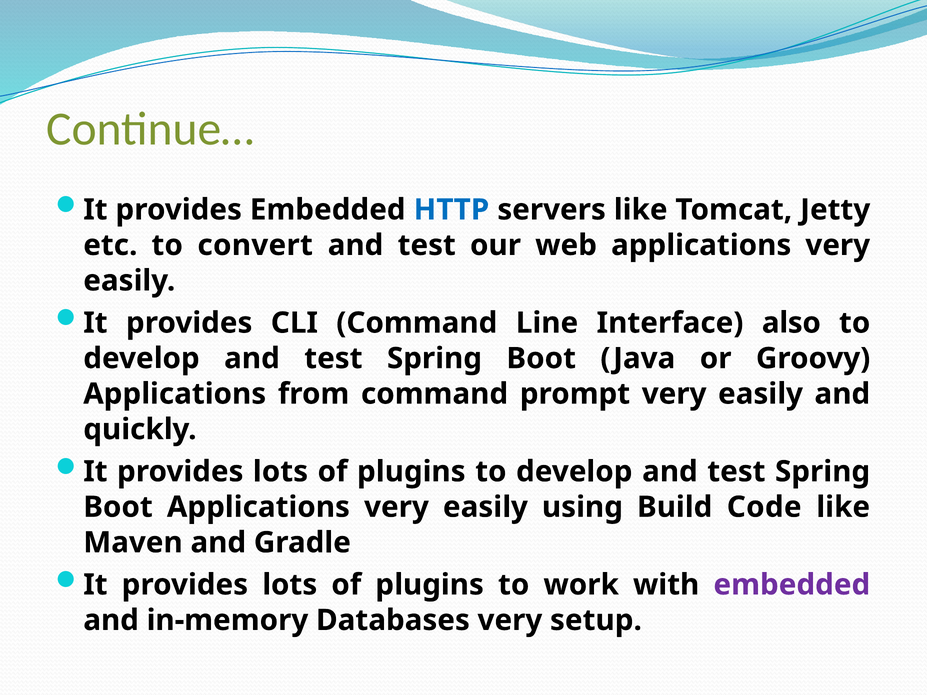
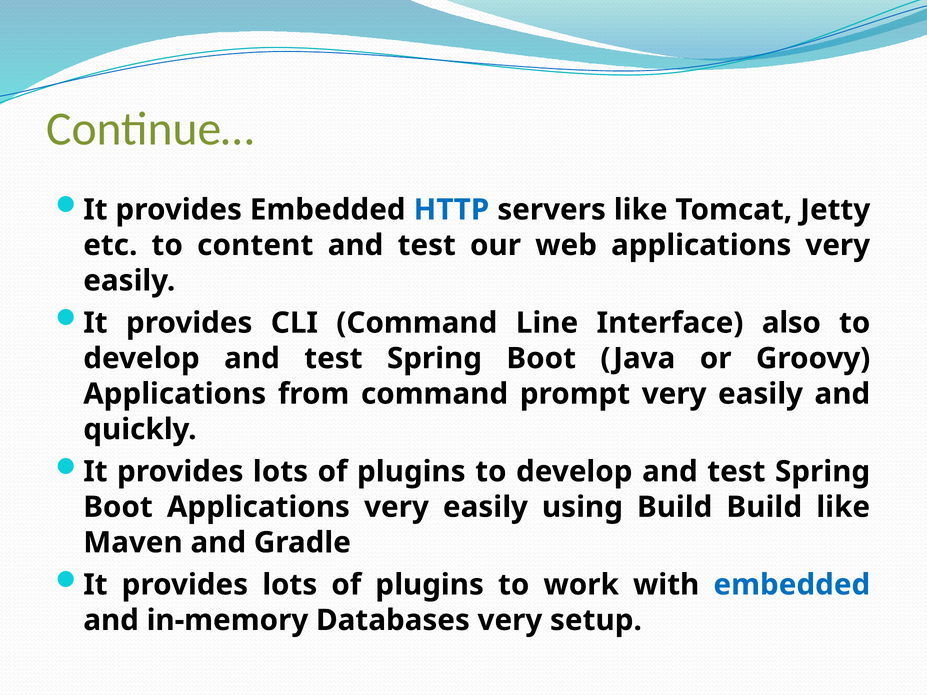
convert: convert -> content (255, 245)
Build Code: Code -> Build (764, 507)
embedded colour: purple -> blue (792, 585)
